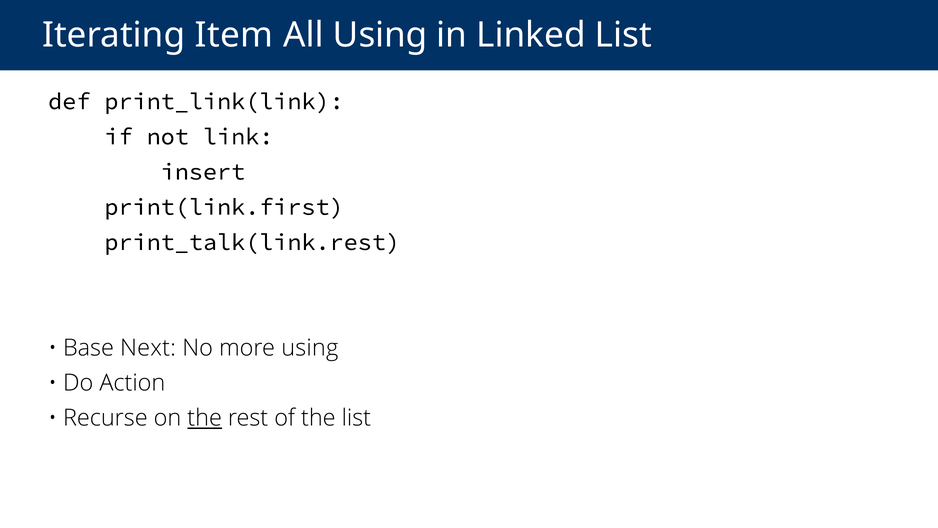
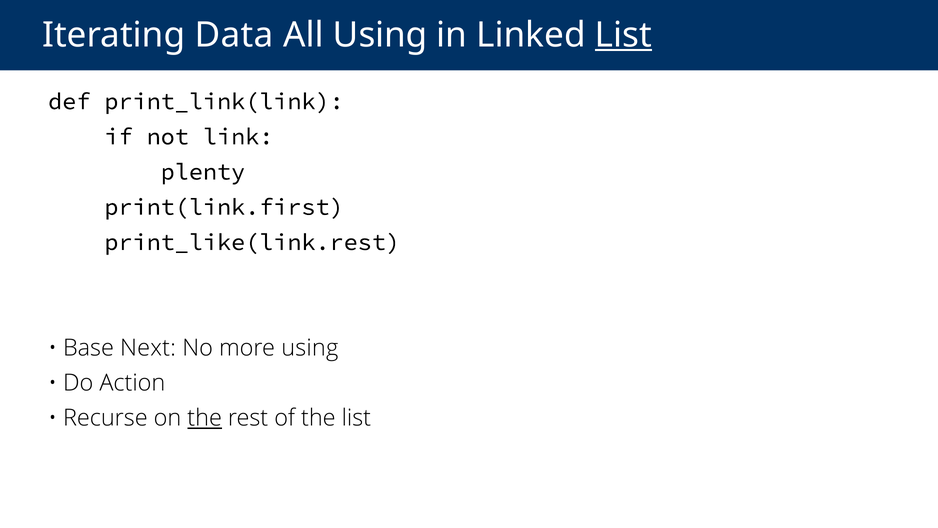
Iterating Item: Item -> Data (234, 35)
List underline: none -> present (623, 35)
insert: insert -> plenty (203, 172)
print_talk(link.rest: print_talk(link.rest -> print_like(link.rest (252, 242)
